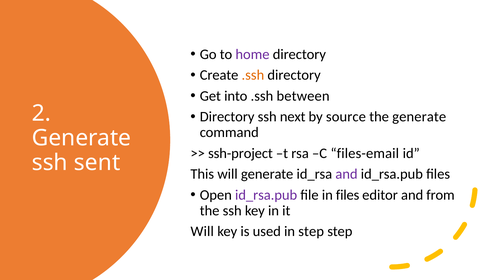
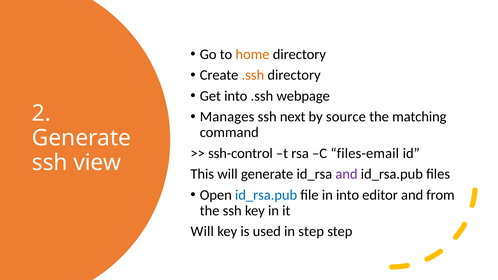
home colour: purple -> orange (252, 54)
between: between -> webpage (303, 96)
Directory: Directory -> Manages (227, 117)
the generate: generate -> matching (419, 117)
ssh-project: ssh-project -> ssh-control (240, 153)
sent: sent -> view (97, 163)
id_rsa.pub colour: purple -> blue (266, 195)
in files: files -> into (348, 195)
